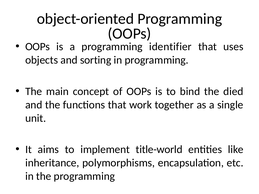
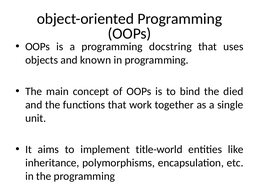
identifier: identifier -> docstring (170, 47)
sorting: sorting -> known (96, 60)
